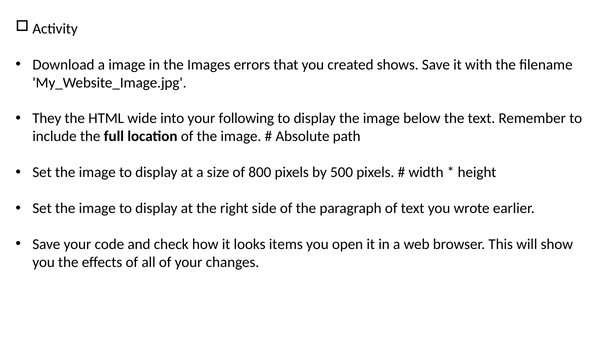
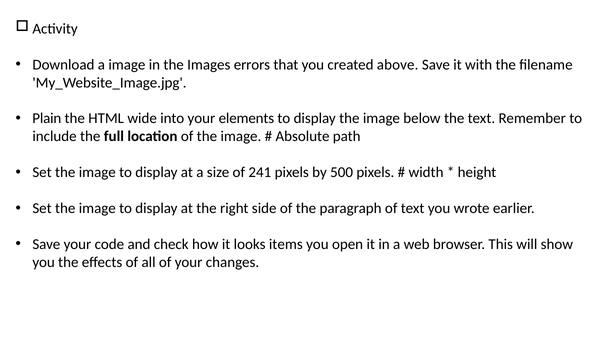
shows: shows -> above (398, 65)
They: They -> Plain (47, 119)
following: following -> elements (246, 119)
800: 800 -> 241 (260, 173)
